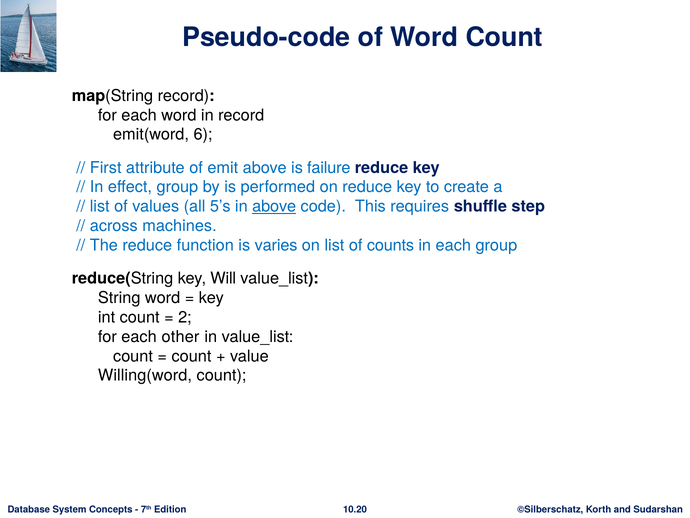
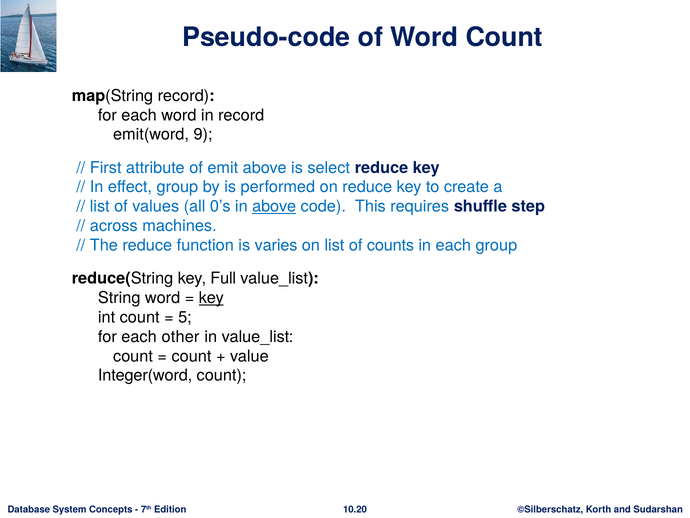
6: 6 -> 9 (203, 134)
failure: failure -> select (329, 168)
5’s: 5’s -> 0’s (220, 206)
Will: Will -> Full (223, 278)
key underline: none -> present (211, 298)
2: 2 -> 5 (185, 317)
Willing(word: Willing(word -> Integer(word (145, 375)
